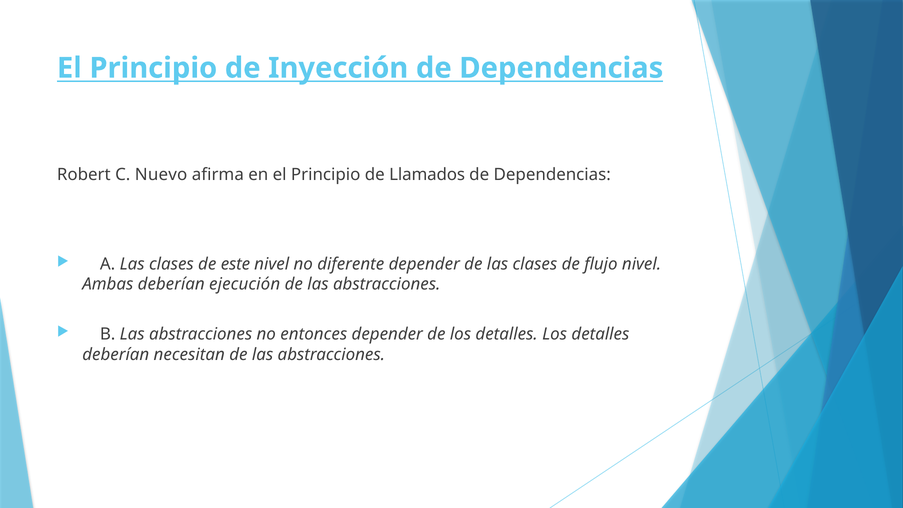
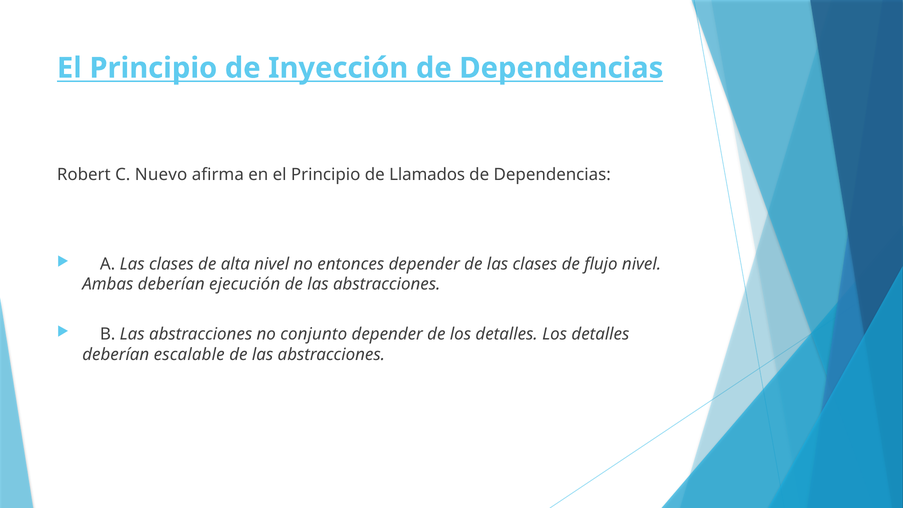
este: este -> alta (235, 264)
diferente: diferente -> entonces (351, 264)
entonces: entonces -> conjunto (314, 334)
necesitan: necesitan -> escalable (189, 355)
